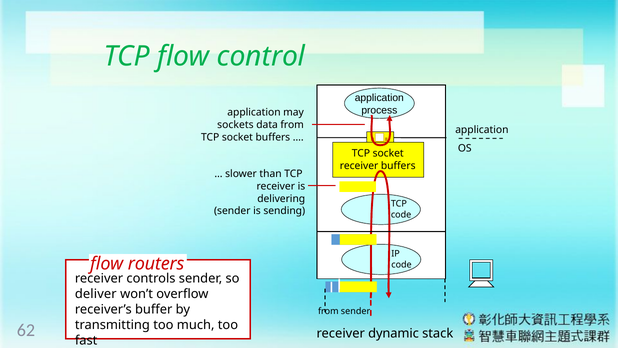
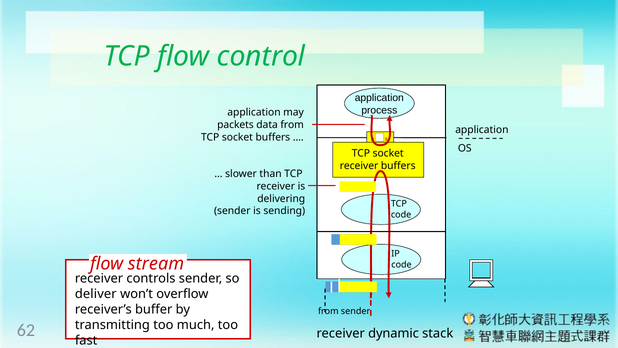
sockets: sockets -> packets (235, 125)
routers: routers -> stream (156, 264)
